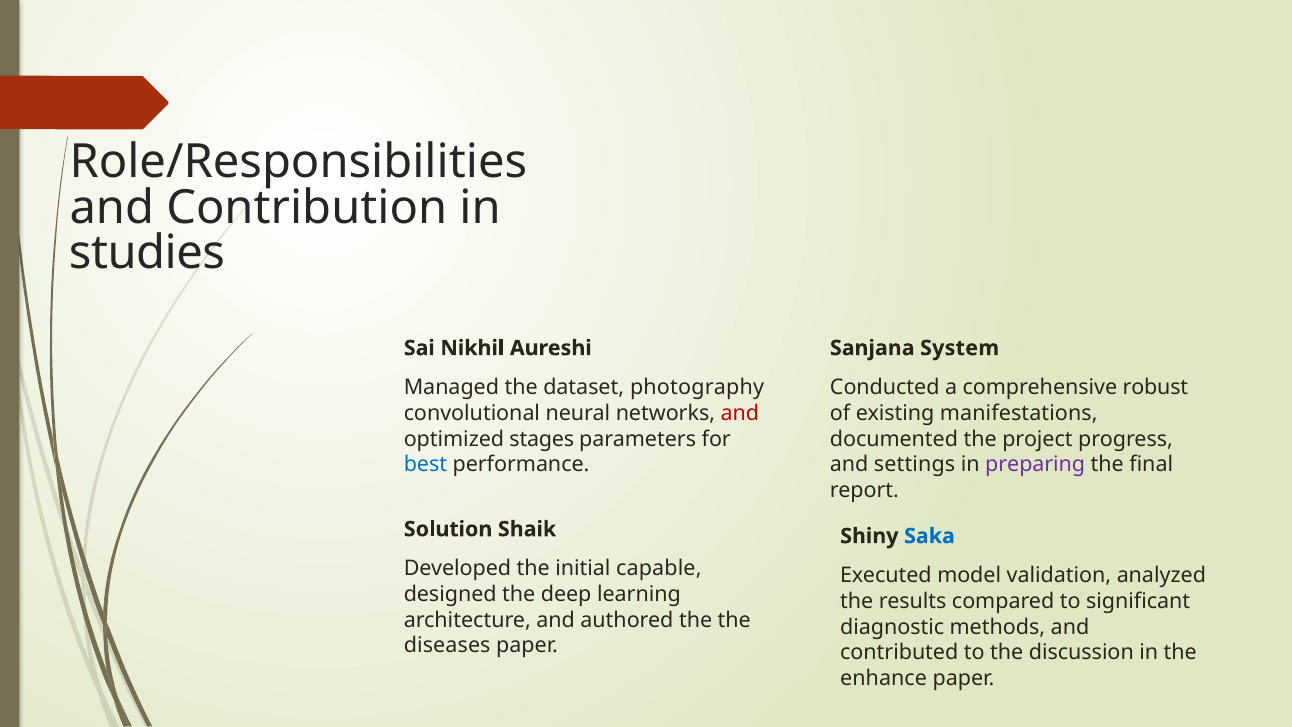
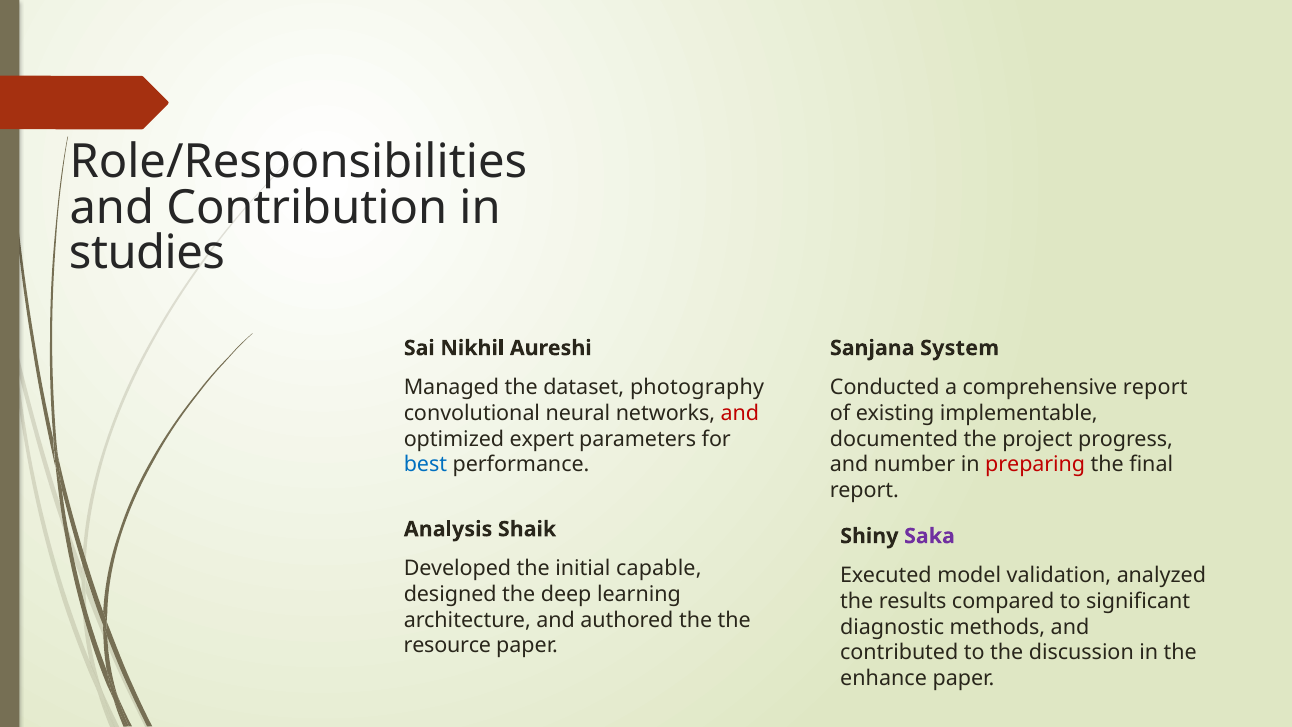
comprehensive robust: robust -> report (1155, 387)
manifestations: manifestations -> implementable (1019, 413)
stages: stages -> expert (542, 439)
settings: settings -> number (915, 465)
preparing colour: purple -> red (1035, 465)
Solution: Solution -> Analysis (448, 529)
Saka colour: blue -> purple (929, 536)
diseases: diseases -> resource (447, 646)
